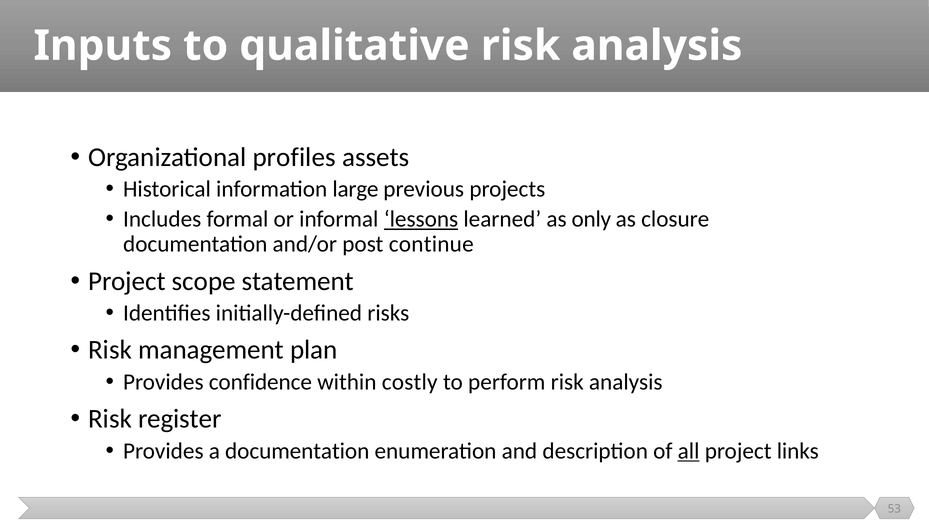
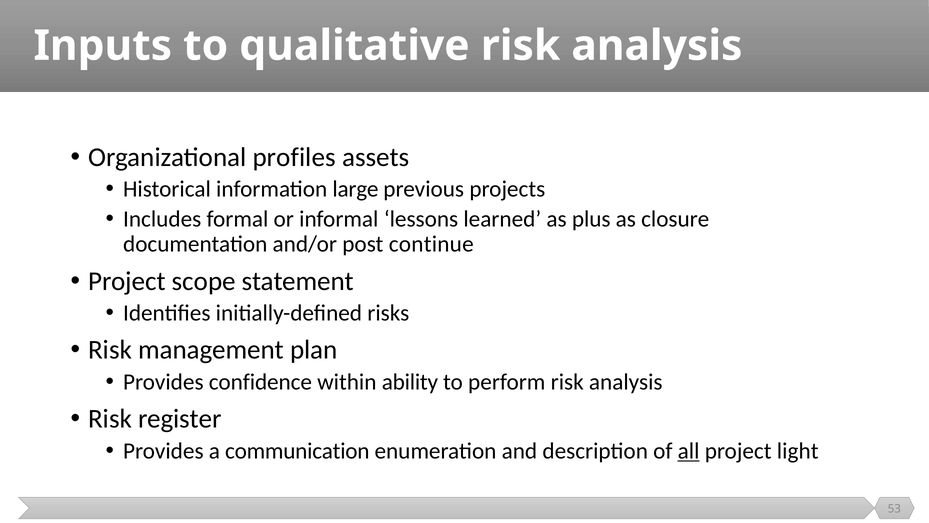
lessons underline: present -> none (421, 219)
only: only -> plus (591, 219)
costly: costly -> ability (410, 382)
a documentation: documentation -> communication (297, 451)
links: links -> light (798, 451)
